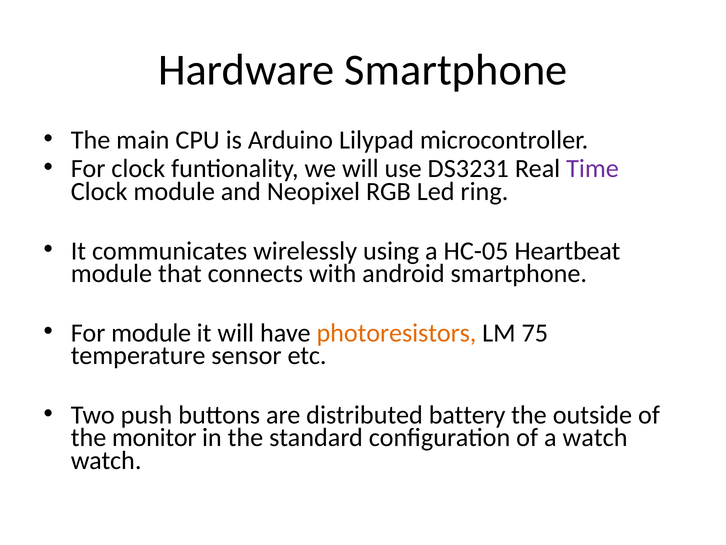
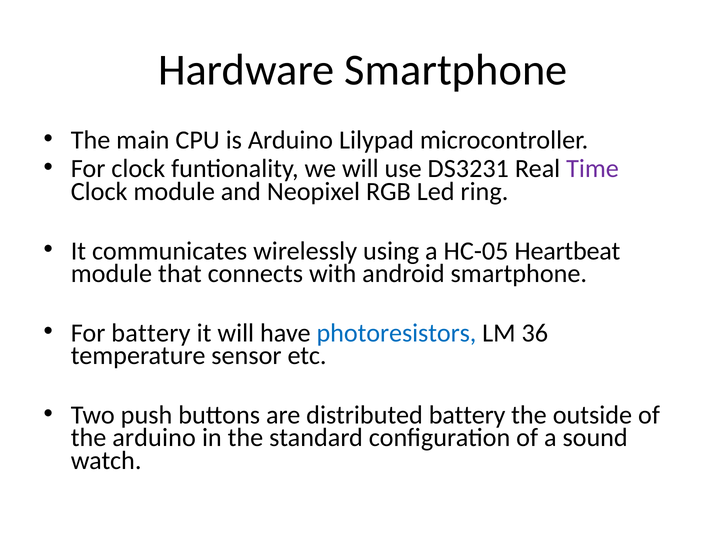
For module: module -> battery (151, 333)
photoresistors colour: orange -> blue (396, 333)
75: 75 -> 36 (535, 333)
the monitor: monitor -> arduino (154, 437)
a watch: watch -> sound (595, 437)
